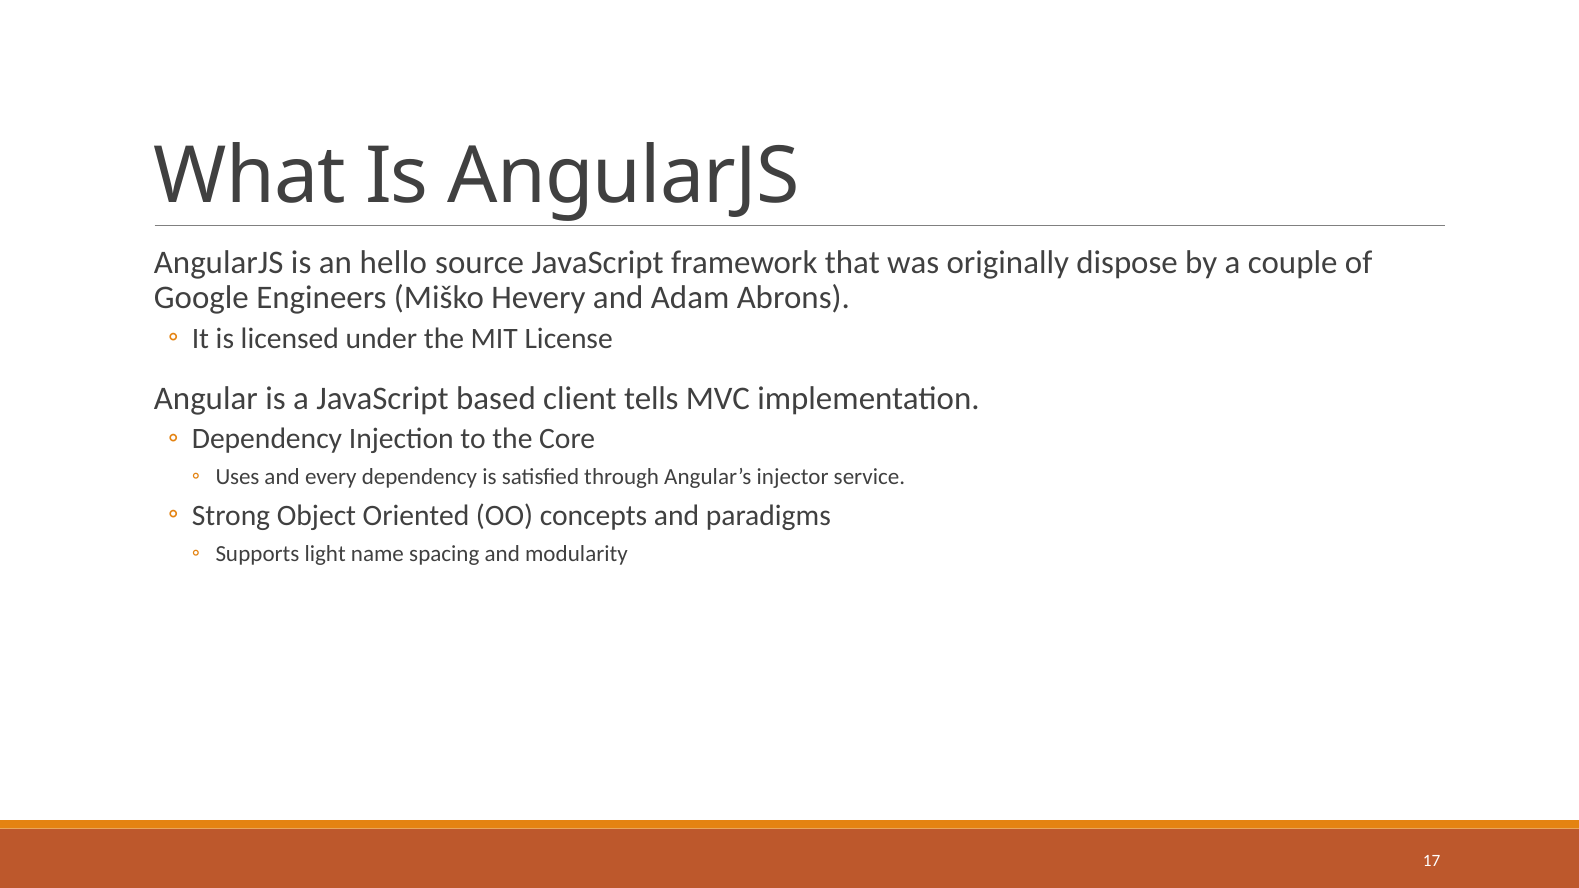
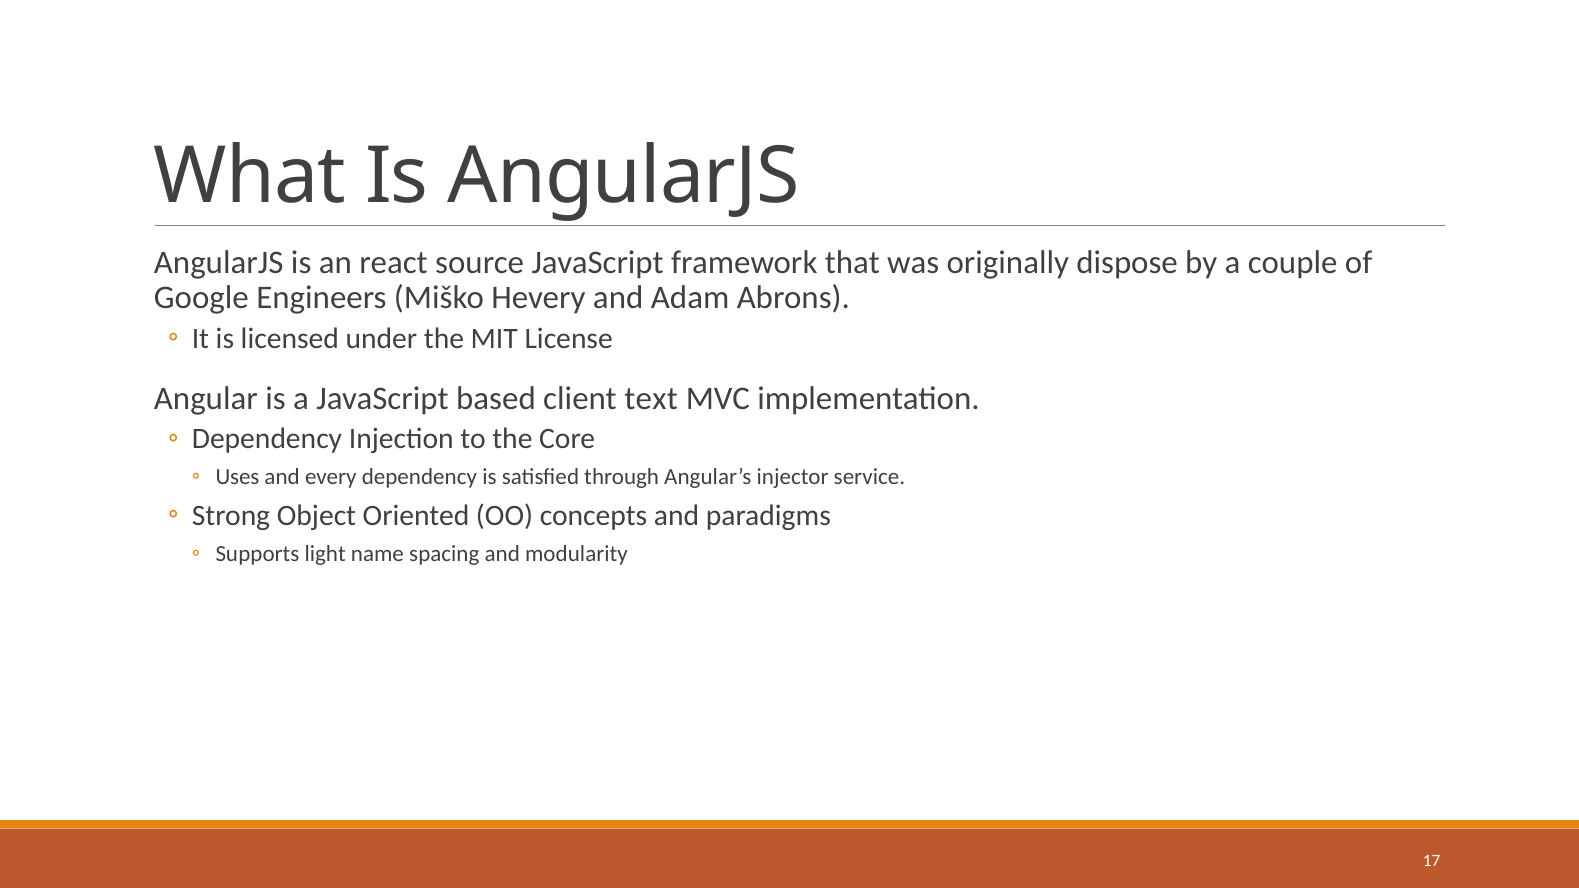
hello: hello -> react (393, 263)
tells: tells -> text (651, 398)
